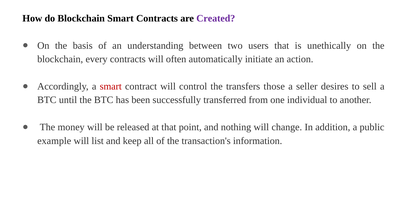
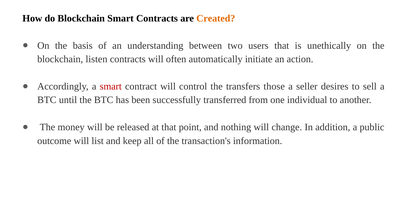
Created colour: purple -> orange (216, 18)
every: every -> listen (96, 59)
example: example -> outcome (54, 141)
